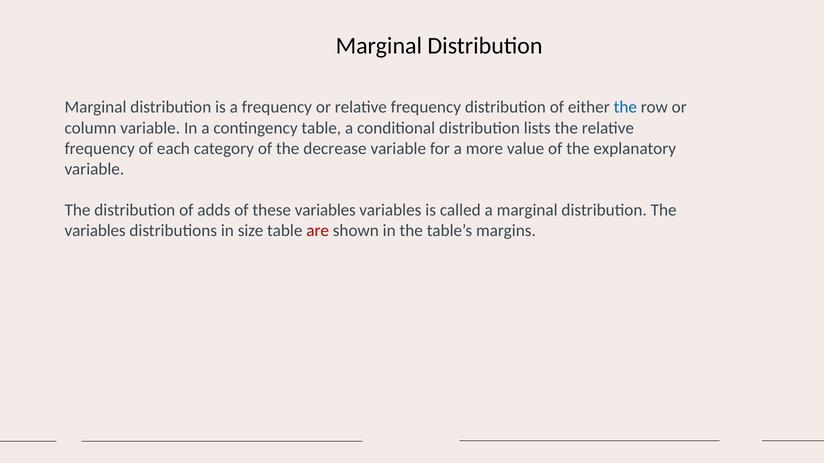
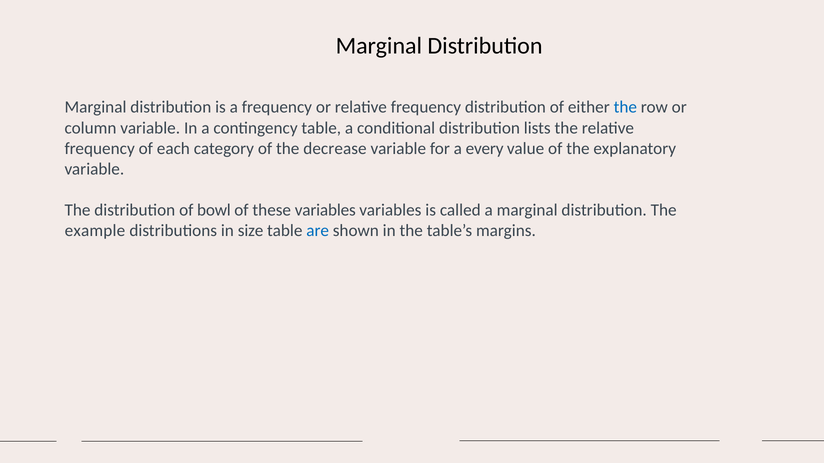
more: more -> every (485, 149)
adds: adds -> bowl (214, 210)
variables: variables -> example (95, 231)
are colour: red -> blue (318, 231)
